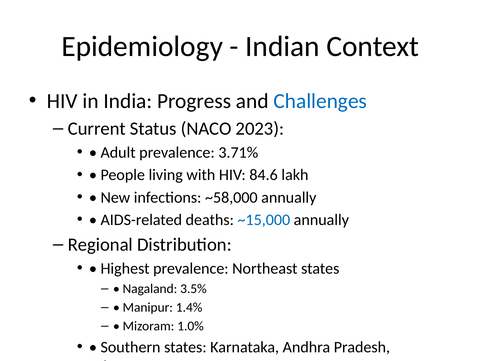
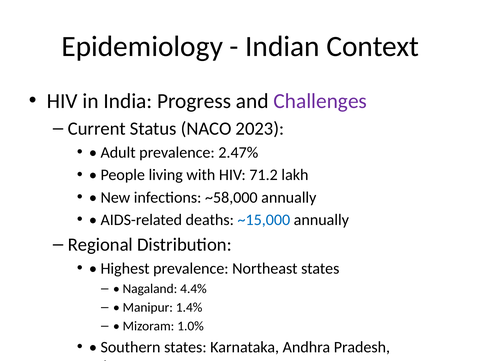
Challenges colour: blue -> purple (320, 101)
3.71%: 3.71% -> 2.47% (238, 152)
84.6: 84.6 -> 71.2 (264, 175)
3.5%: 3.5% -> 4.4% (193, 288)
